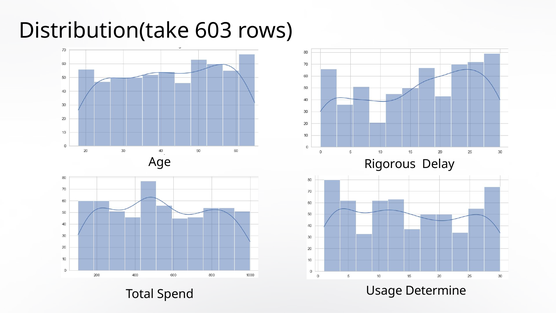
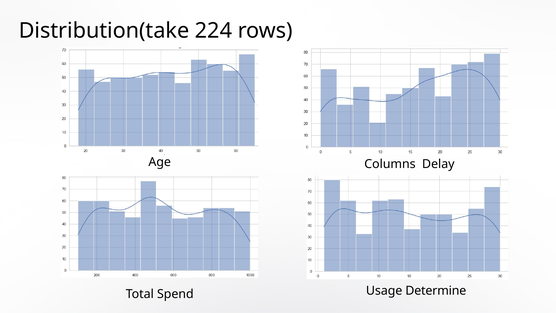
603: 603 -> 224 (213, 31)
Rigorous: Rigorous -> Columns (390, 164)
